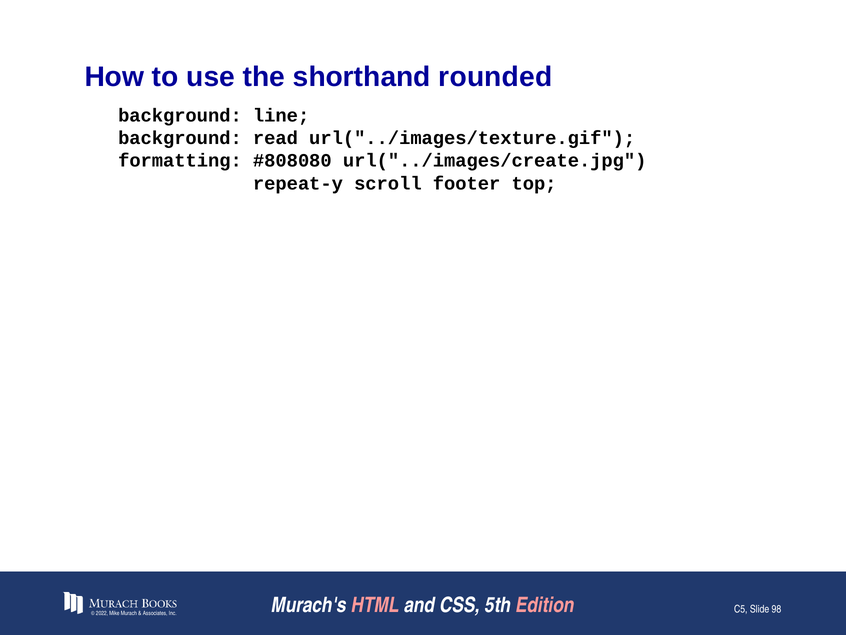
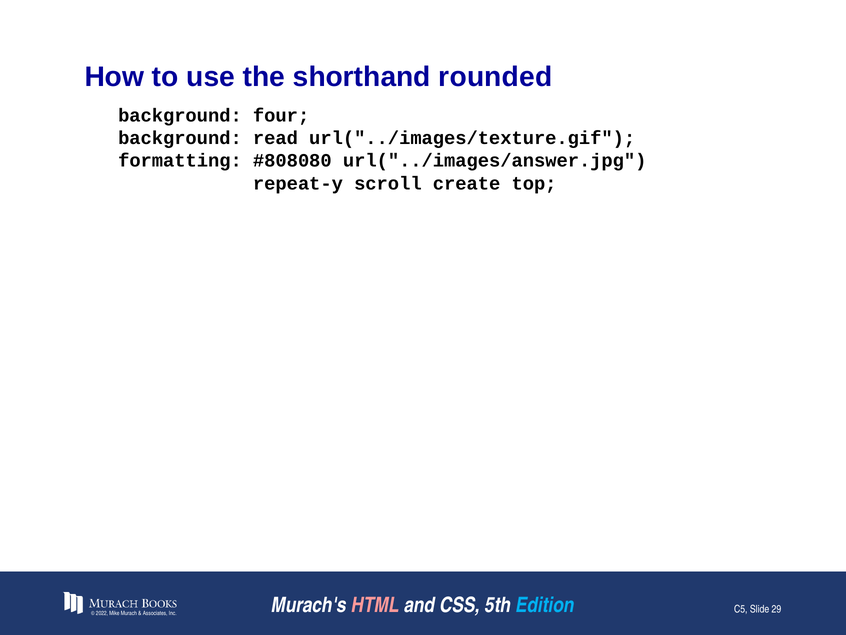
line: line -> four (281, 116)
url("../images/create.jpg: url("../images/create.jpg -> url("../images/answer.jpg (495, 161)
footer: footer -> create (467, 183)
Edition colour: pink -> light blue (545, 605)
98: 98 -> 29 (776, 609)
